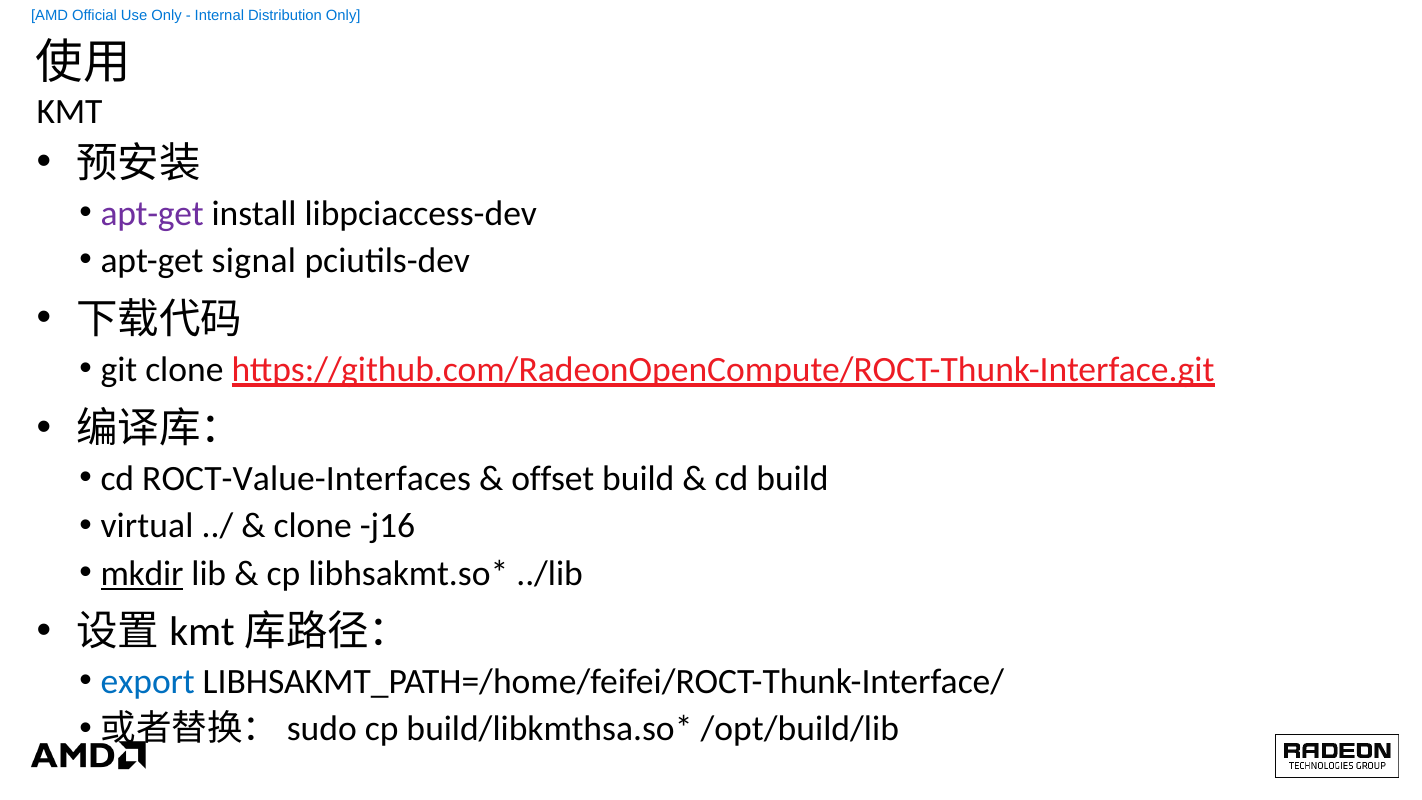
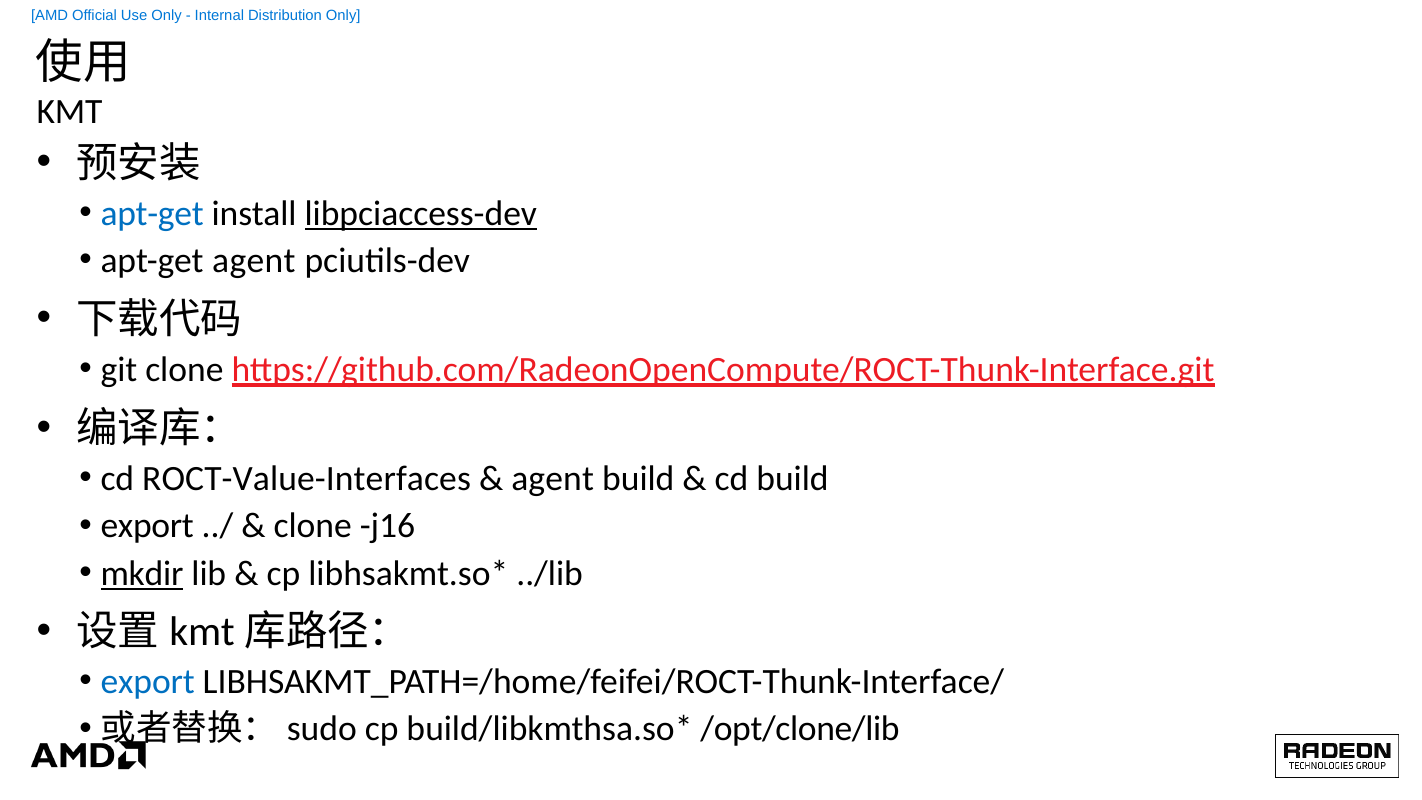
apt-get colour: purple -> blue (152, 214)
libpciaccess-dev underline: none -> present (421, 214)
apt-get signal: signal -> agent (254, 261)
offset: offset -> agent (553, 479)
virtual: virtual -> export (147, 526)
/opt/build/lib: /opt/build/lib -> /opt/clone/lib (800, 729)
